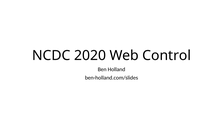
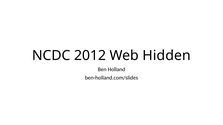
2020: 2020 -> 2012 (90, 56)
Control: Control -> Hidden (167, 56)
